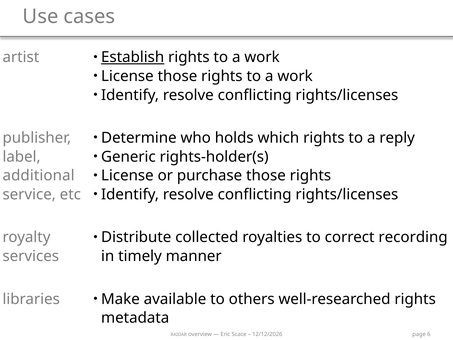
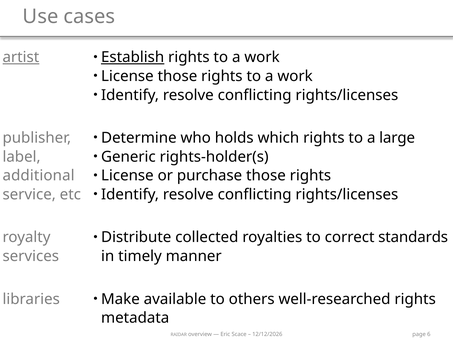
artist underline: none -> present (21, 57)
reply: reply -> large (397, 138)
recording: recording -> standards (413, 237)
